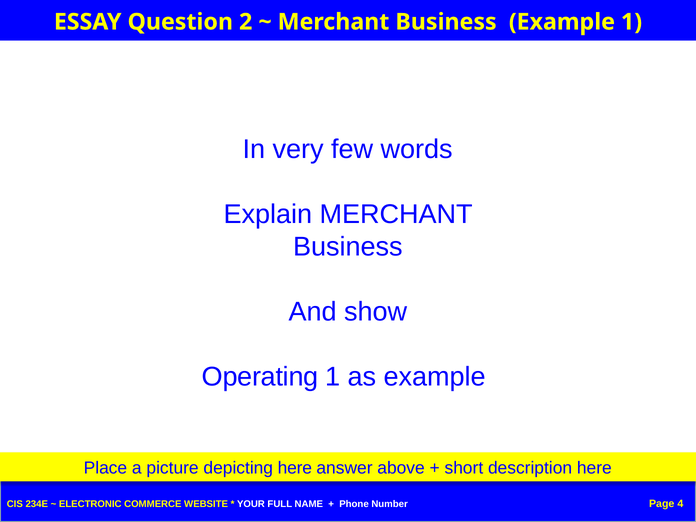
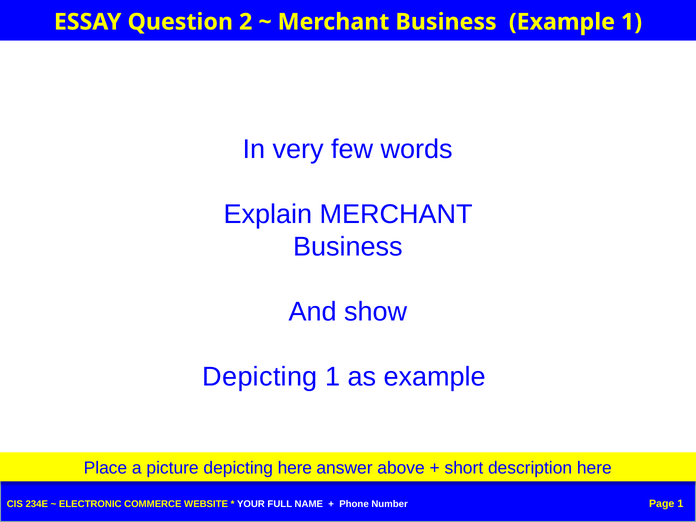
Operating: Operating -> Depicting (260, 377)
Page 4: 4 -> 1 (680, 504)
